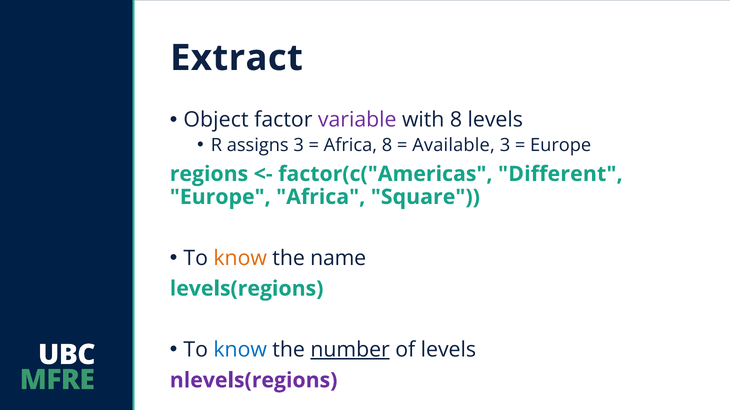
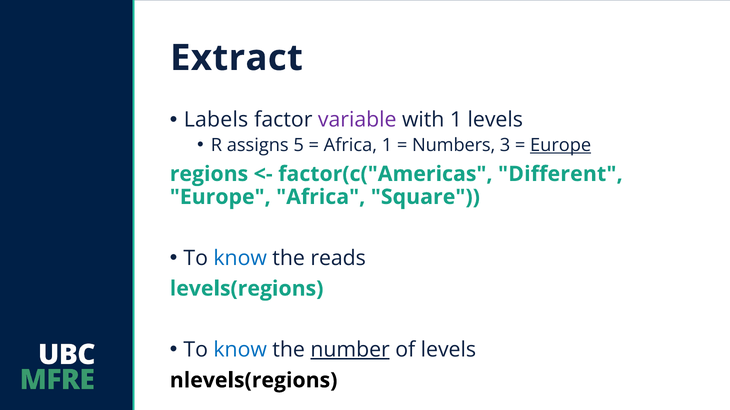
Object: Object -> Labels (216, 120)
with 8: 8 -> 1 (456, 120)
assigns 3: 3 -> 5 (299, 145)
Africa 8: 8 -> 1 (387, 145)
Available: Available -> Numbers (454, 145)
Europe underline: none -> present (561, 145)
know colour: orange -> blue (240, 258)
name: name -> reads (338, 258)
nlevels(regions colour: purple -> black (254, 381)
